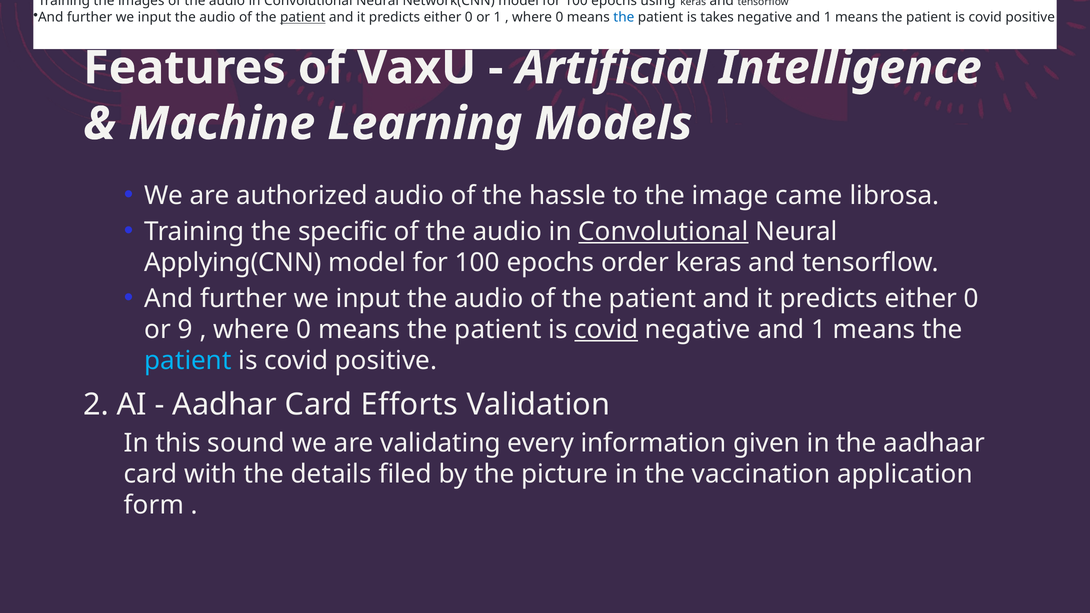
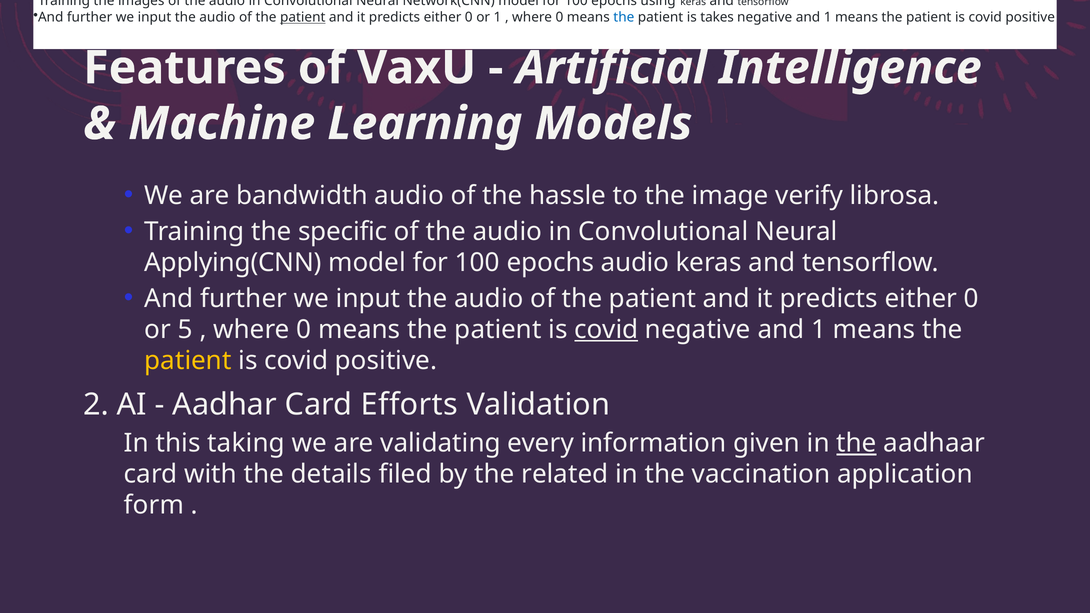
authorized: authorized -> bandwidth (302, 196)
came: came -> verify (809, 196)
Convolutional underline: present -> none (663, 232)
epochs order: order -> audio (635, 263)
9: 9 -> 5 (185, 330)
patient colour: light blue -> yellow (188, 361)
sound: sound -> taking (246, 443)
the underline: none -> present (857, 443)
picture: picture -> related (565, 474)
